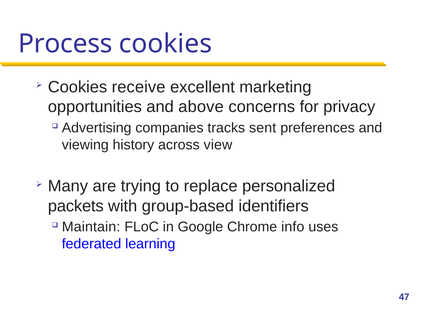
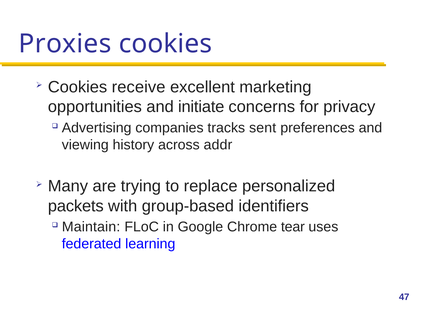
Process: Process -> Proxies (65, 44)
above: above -> initiate (201, 107)
view: view -> addr (218, 145)
info: info -> tear (293, 227)
